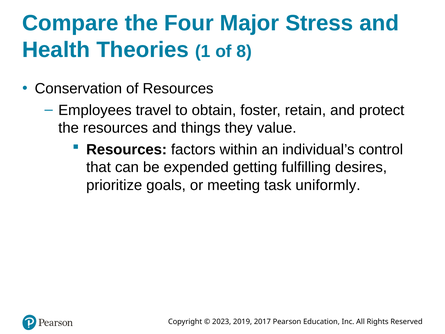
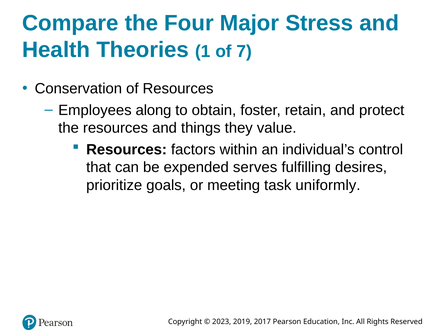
8: 8 -> 7 (244, 51)
travel: travel -> along (154, 110)
getting: getting -> serves (255, 167)
